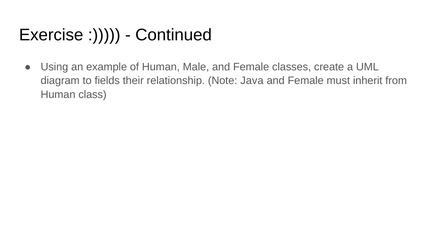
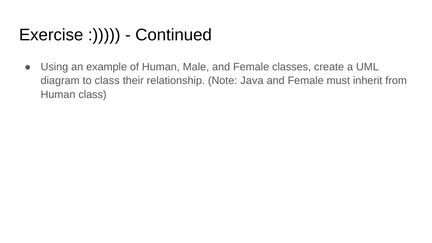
to fields: fields -> class (107, 81)
